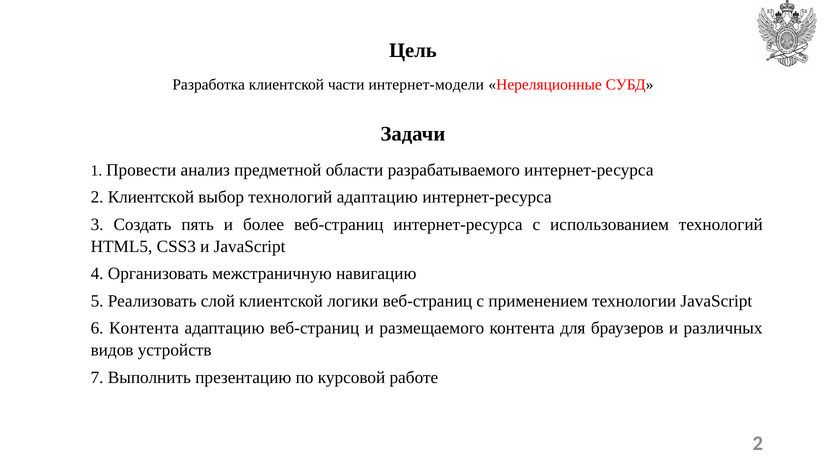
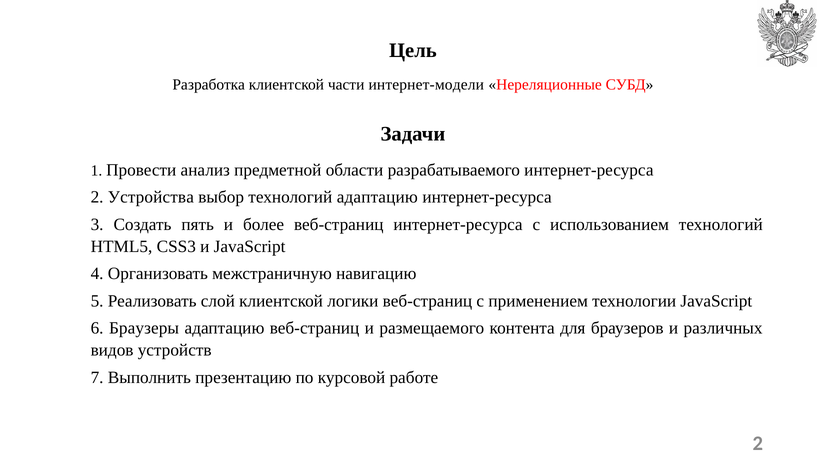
2 Клиентской: Клиентской -> Устройства (151, 197)
6 Контента: Контента -> Браузеры (144, 329)
